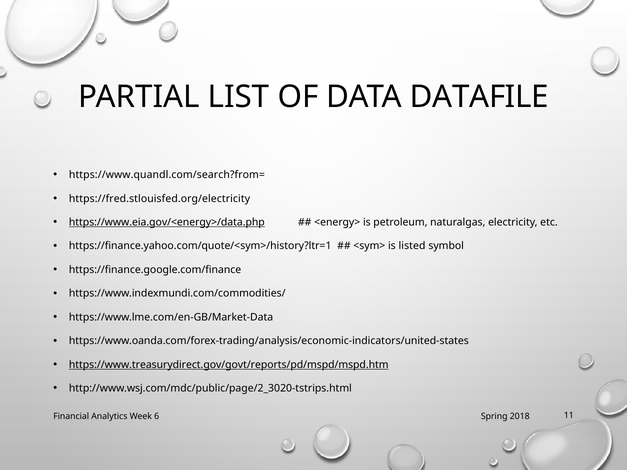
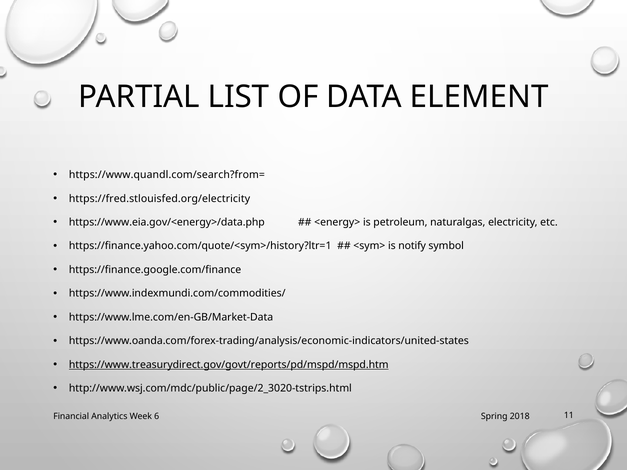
DATAFILE: DATAFILE -> ELEMENT (479, 97)
https://www.eia.gov/<energy>/data.php underline: present -> none (167, 222)
listed: listed -> notify (412, 246)
